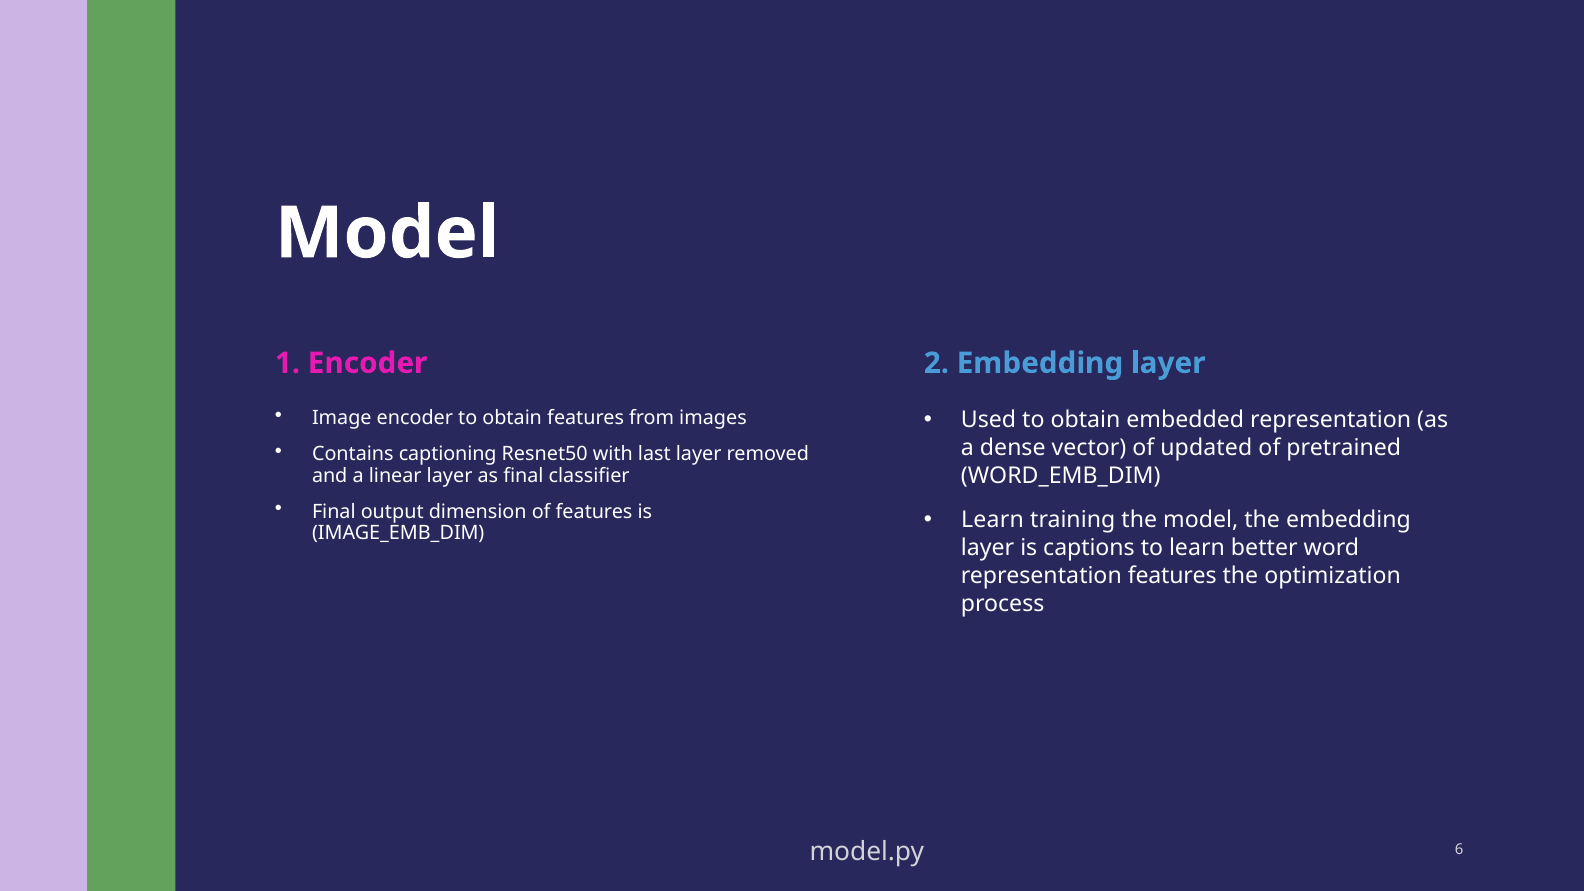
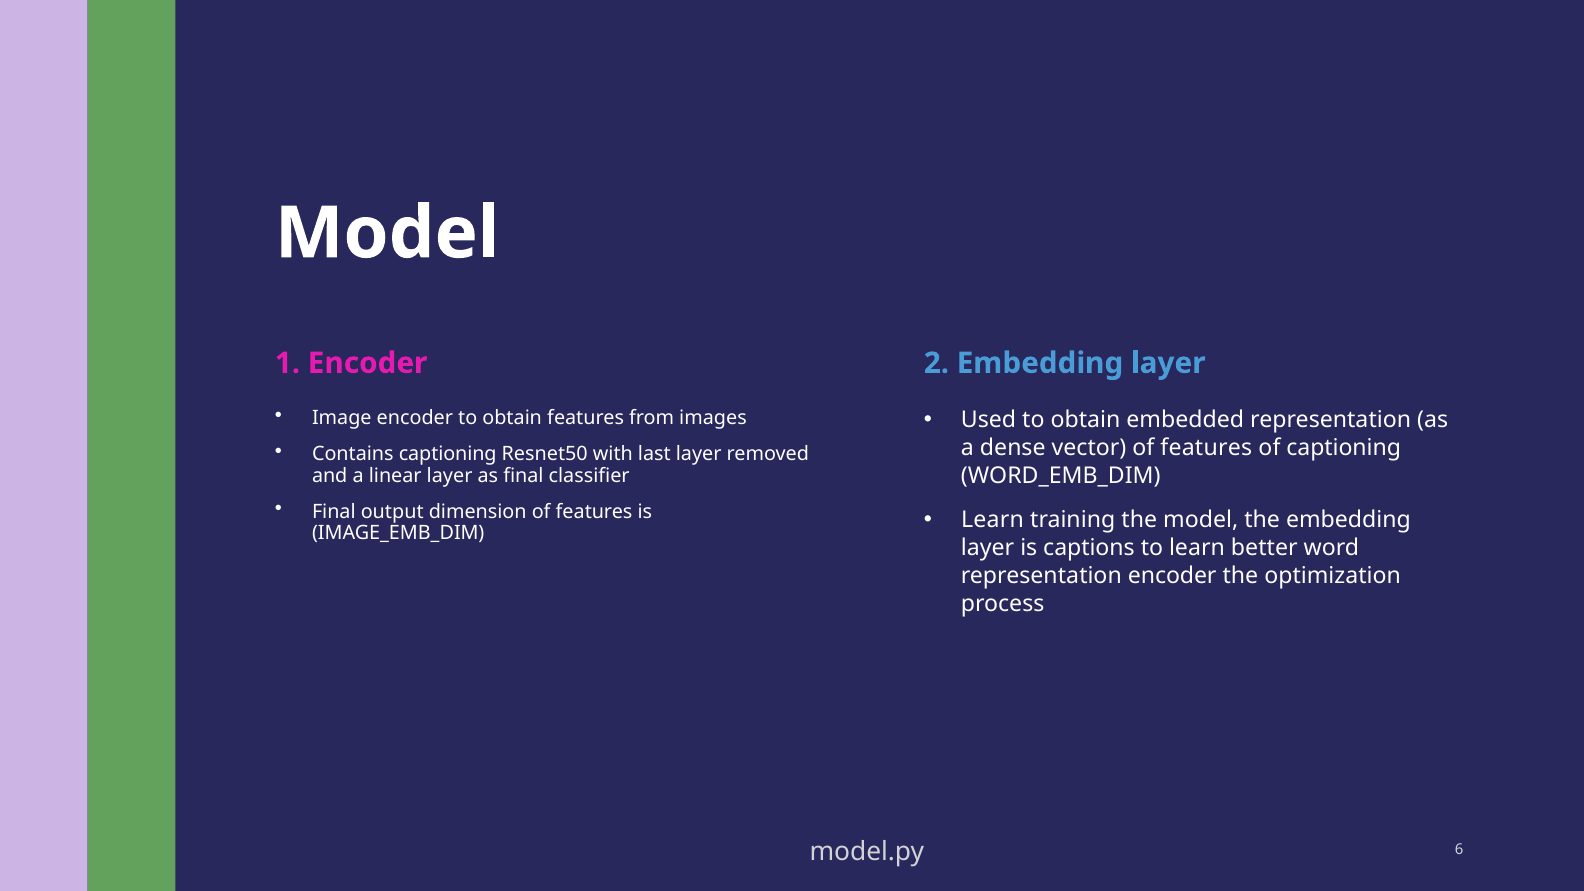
vector of updated: updated -> features (1206, 448)
of pretrained: pretrained -> captioning (1344, 448)
representation features: features -> encoder (1172, 576)
